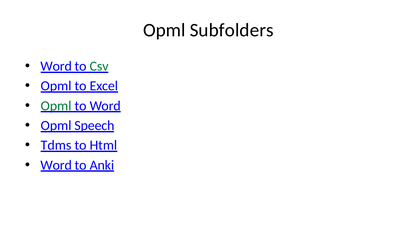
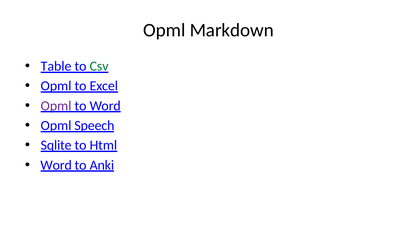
Subfolders: Subfolders -> Markdown (232, 30)
Word: Word -> Table (56, 66)
Opml colour: green -> purple (56, 106)
Tdms: Tdms -> Sqlite (56, 145)
